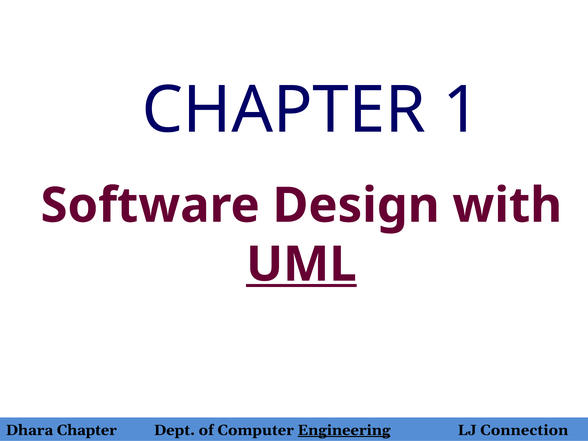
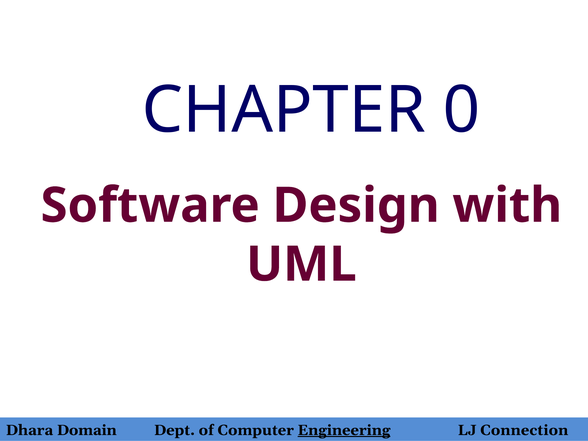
1: 1 -> 0 (462, 110)
UML underline: present -> none (301, 264)
Dhara Chapter: Chapter -> Domain (87, 430)
